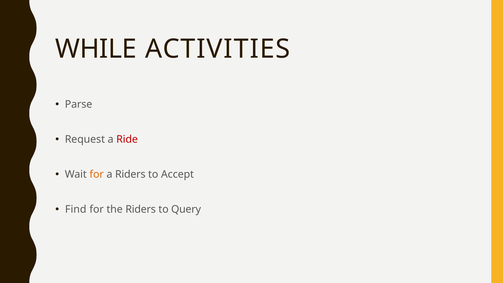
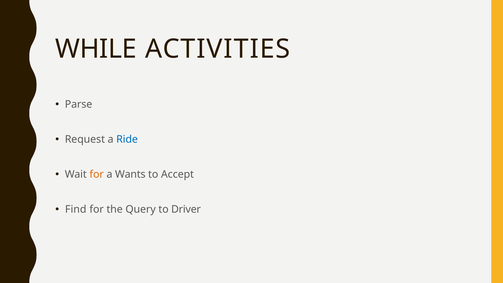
Ride colour: red -> blue (127, 139)
a Riders: Riders -> Wants (130, 174)
the Riders: Riders -> Query (141, 209)
Query: Query -> Driver (186, 209)
